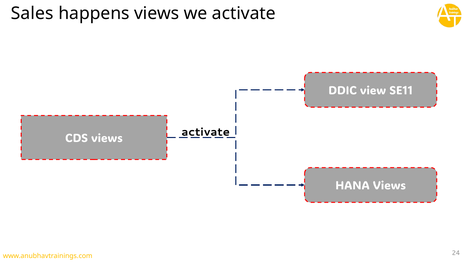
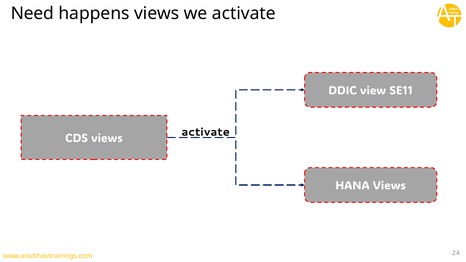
Sales: Sales -> Need (32, 13)
